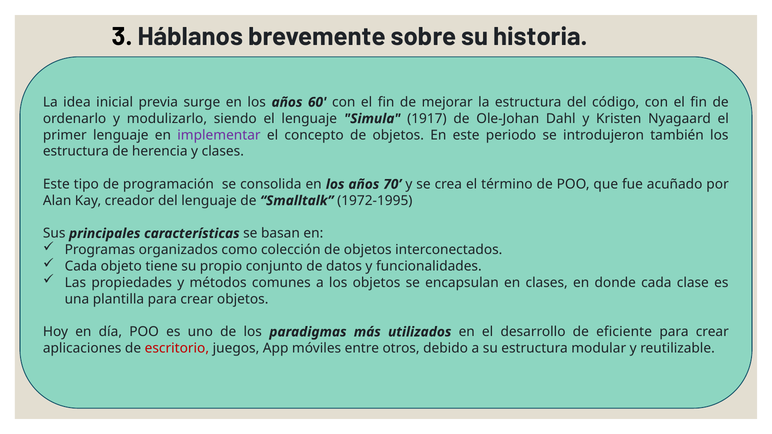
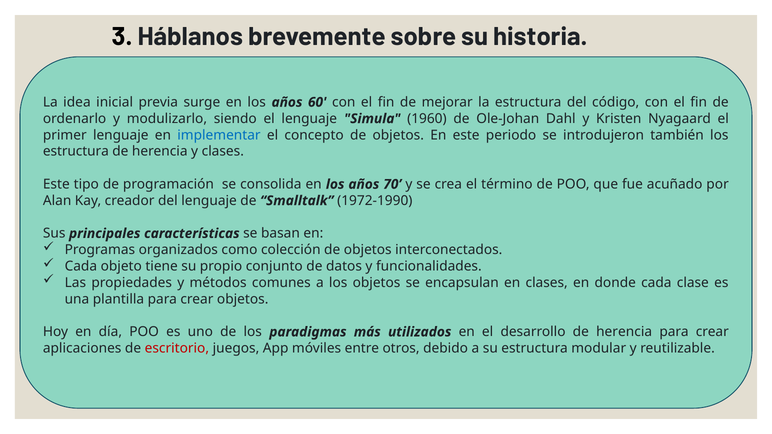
1917: 1917 -> 1960 (427, 119)
implementar colour: purple -> blue (219, 135)
1972-1995: 1972-1995 -> 1972-1990 (375, 201)
desarrollo de eficiente: eficiente -> herencia (624, 332)
